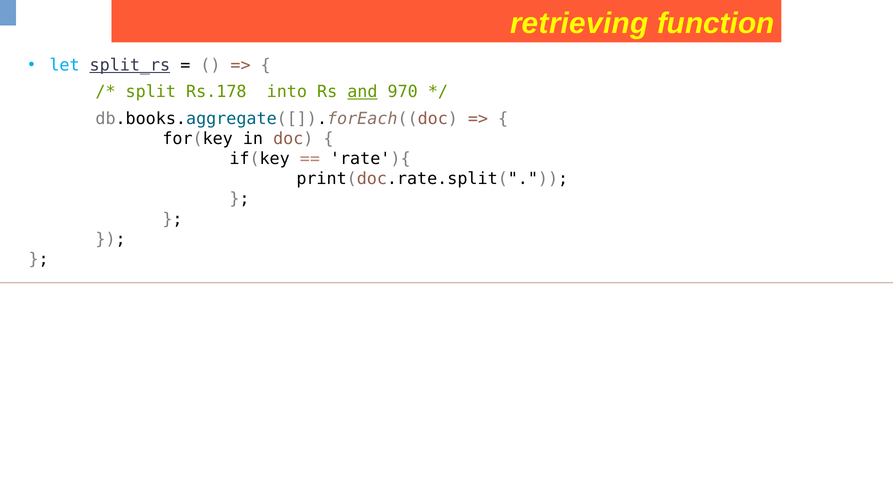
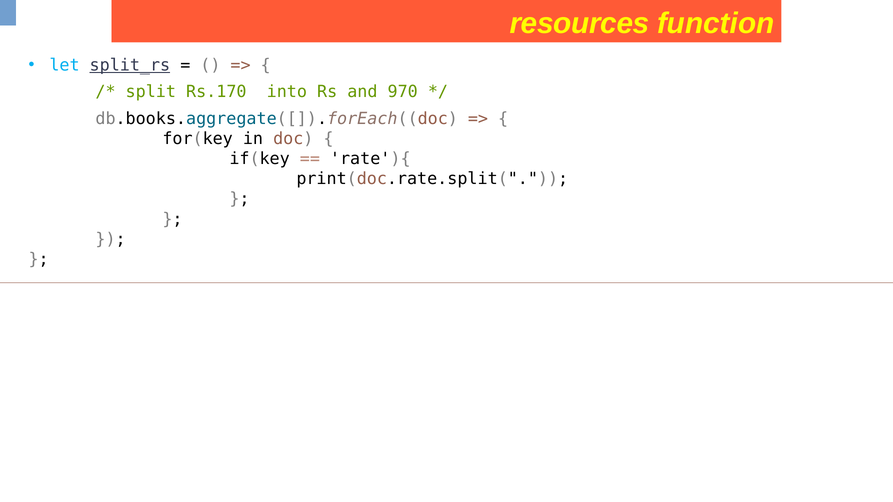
retrieving: retrieving -> resources (580, 23)
Rs.178: Rs.178 -> Rs.170 (216, 92)
and underline: present -> none (362, 92)
